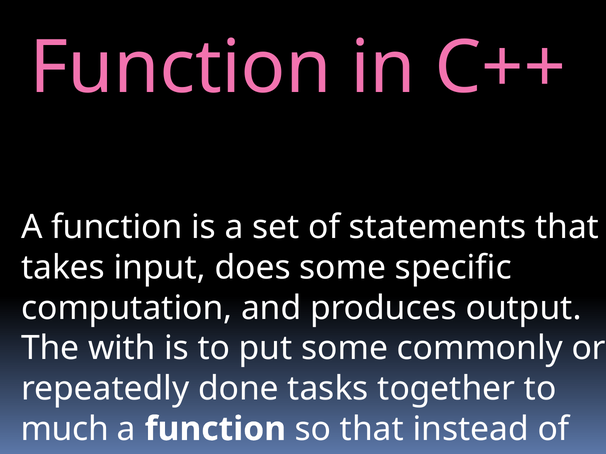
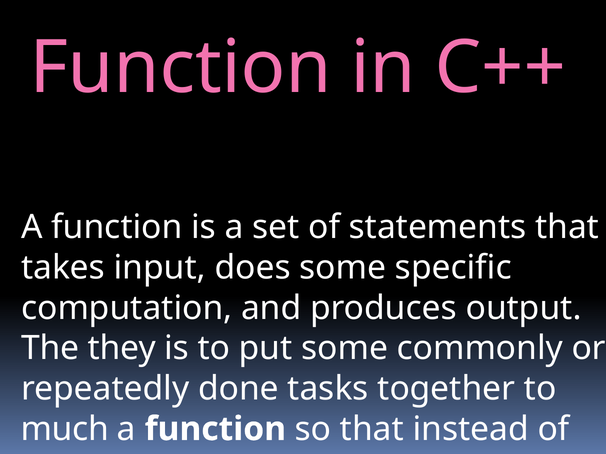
with: with -> they (122, 349)
